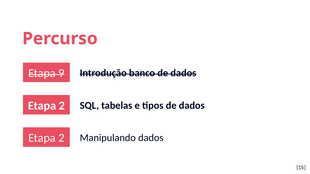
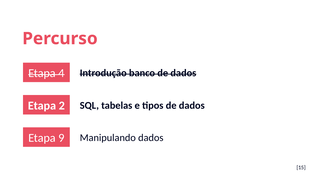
9: 9 -> 4 (61, 73)
2: 2 -> 9 (61, 138)
